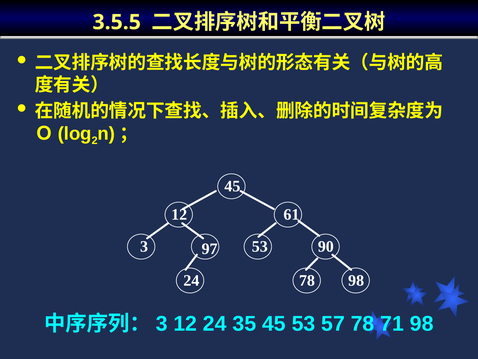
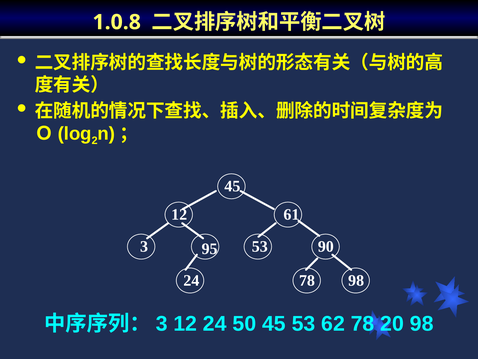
3.5.5: 3.5.5 -> 1.0.8 (117, 22)
97: 97 -> 95 (210, 249)
35: 35 -> 50 (244, 323)
57: 57 -> 62 (333, 323)
71: 71 -> 20 (392, 323)
